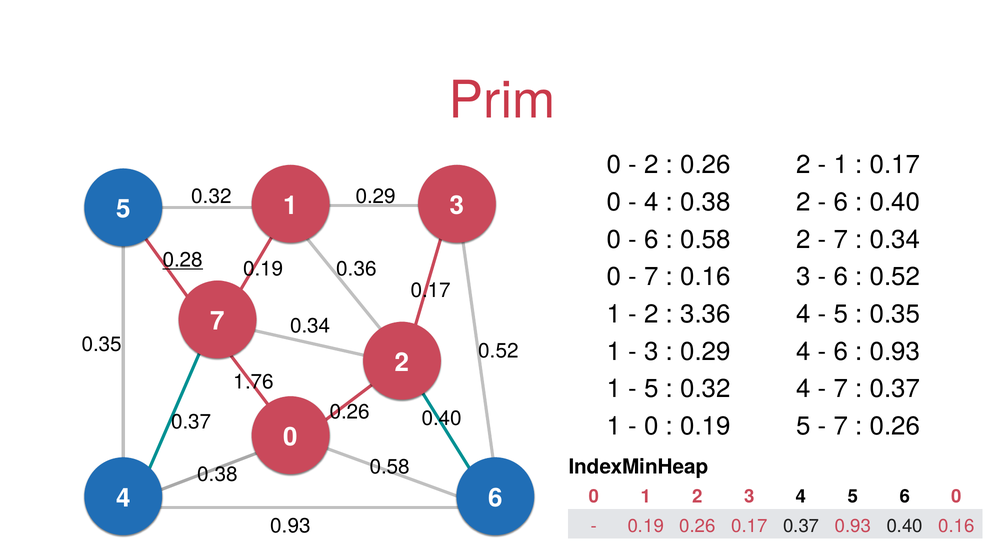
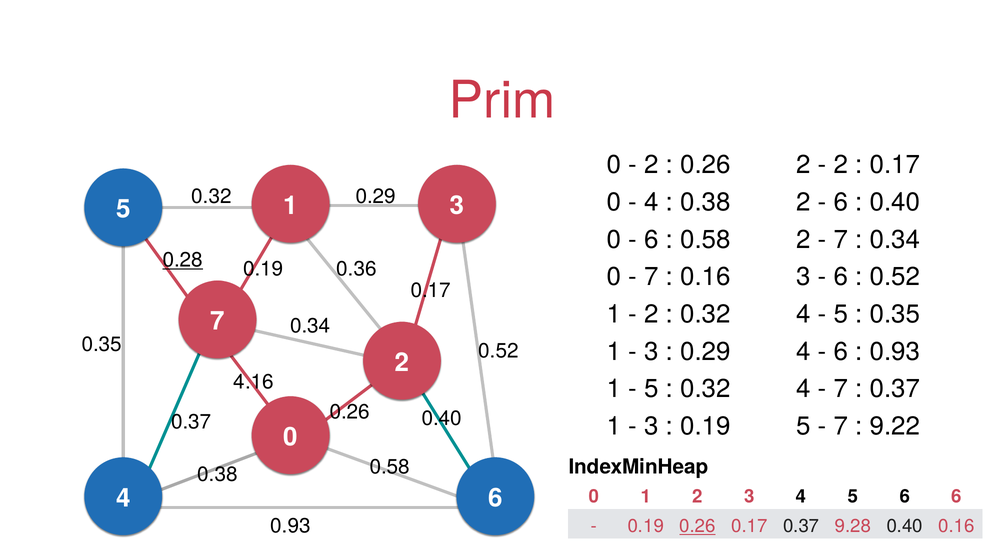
1: 1 -> 2 (841, 165)
3.36: 3.36 -> 0.32 (706, 314)
1.76: 1.76 -> 4.16 (254, 382)
0: 0 -> 3 (652, 426)
0.26: 0.26 -> 9.22 (895, 426)
6 0: 0 -> 6 (956, 496)
0.26 underline: none -> present (698, 526)
0.37 0.93: 0.93 -> 9.28 (853, 526)
